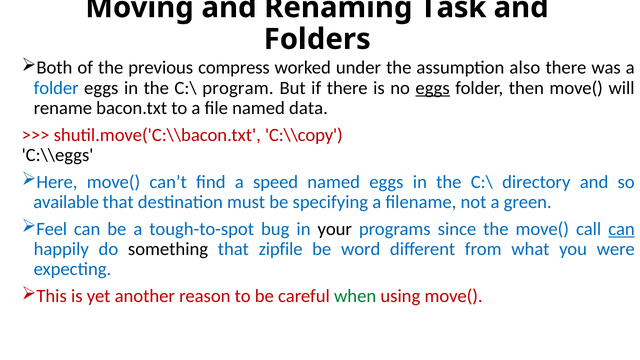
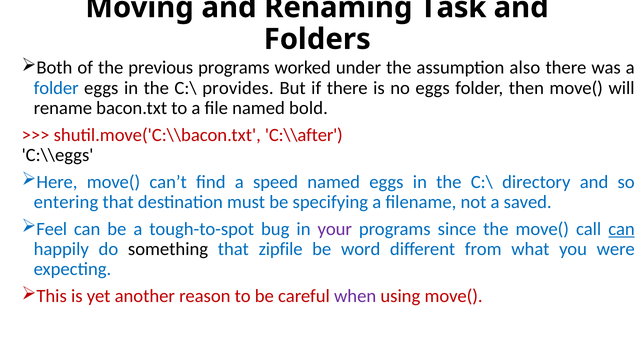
previous compress: compress -> programs (234, 68)
program: program -> provides (238, 88)
eggs underline: present -> none (433, 88)
data: data -> bold (308, 108)
C:\\copy: C:\\copy -> C:\\after (304, 135)
available: available -> entering (66, 202)
green: green -> saved (528, 202)
your colour: black -> purple (335, 229)
when colour: green -> purple (355, 296)
